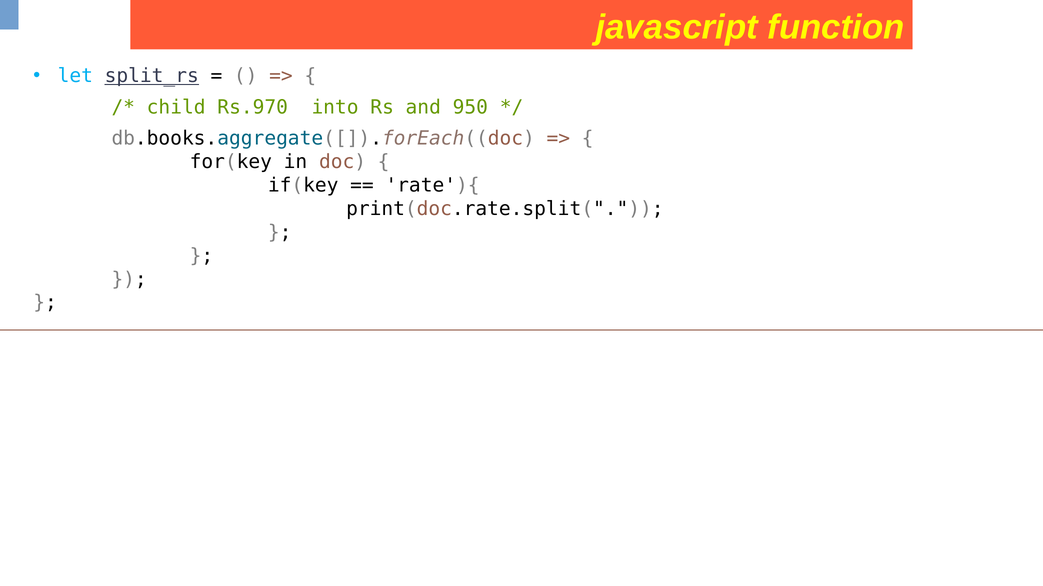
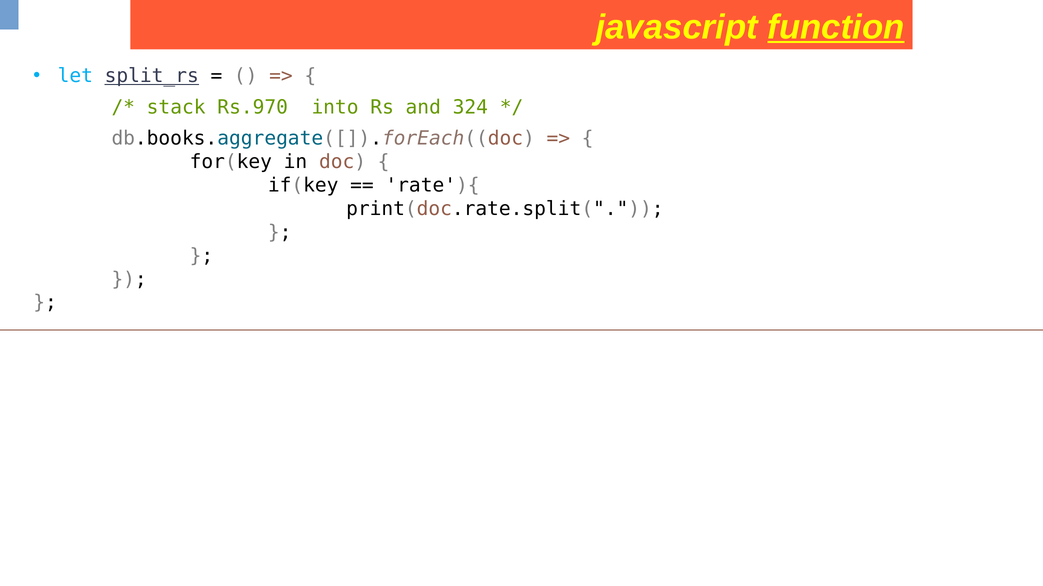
function underline: none -> present (836, 27)
child: child -> stack (176, 107)
950: 950 -> 324 (470, 107)
